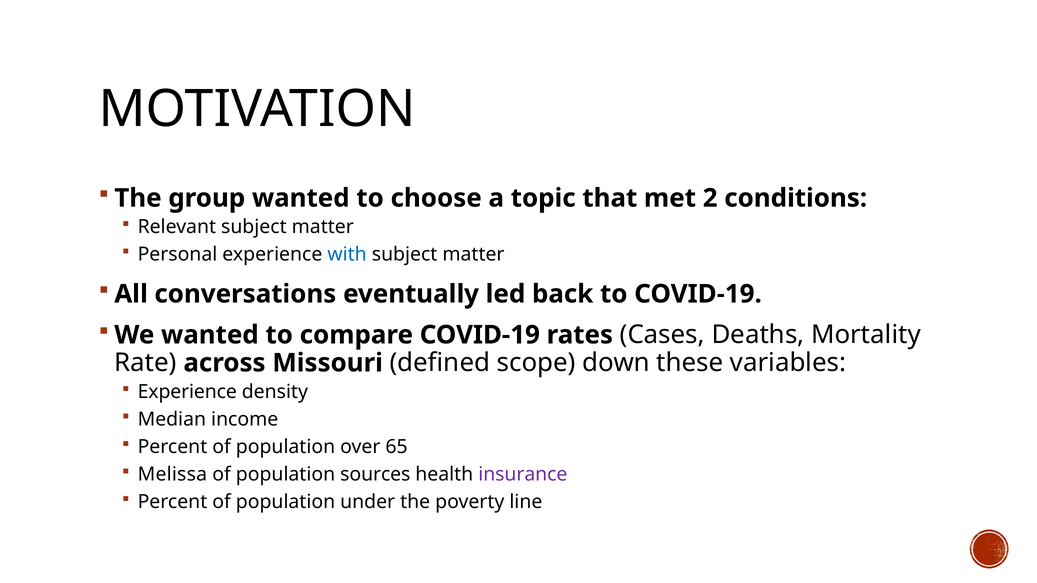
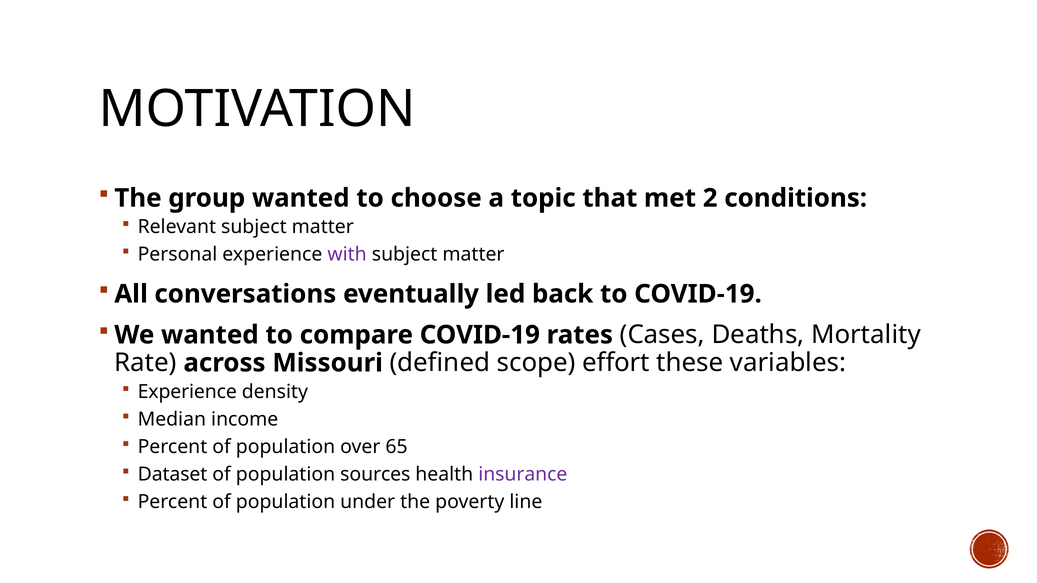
with colour: blue -> purple (347, 255)
down: down -> effort (616, 363)
Melissa: Melissa -> Dataset (173, 474)
